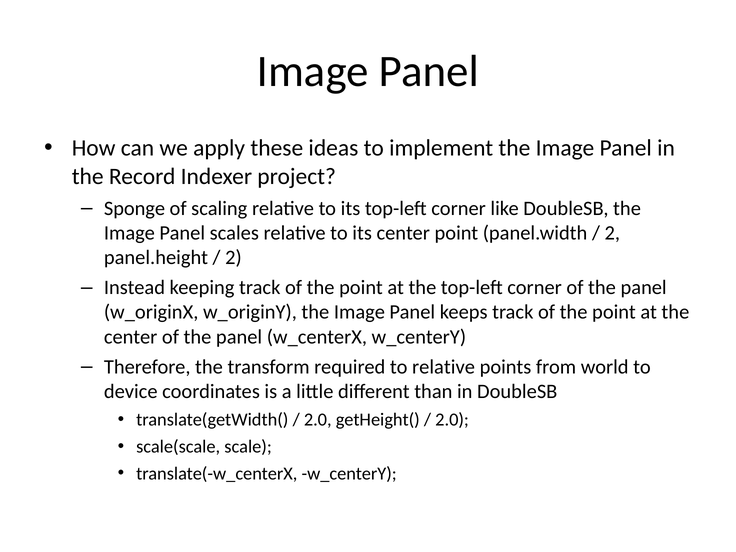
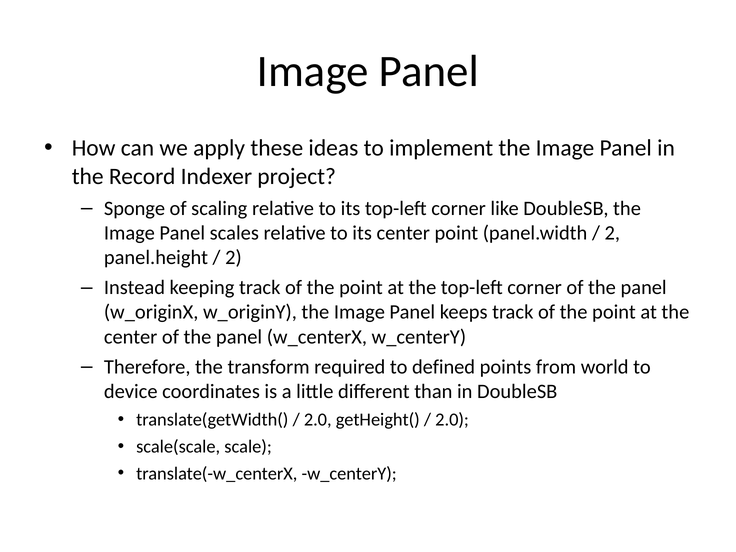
to relative: relative -> defined (444, 367)
